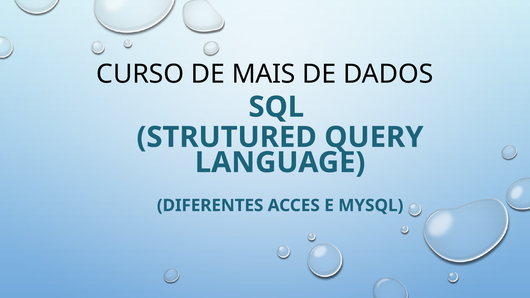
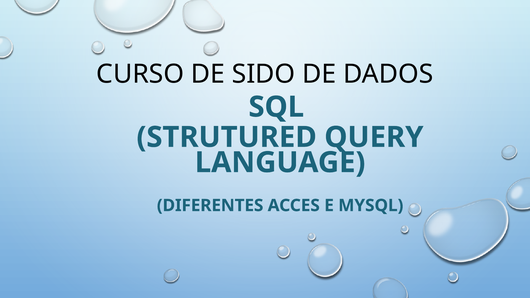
MAIS: MAIS -> SIDO (264, 74)
